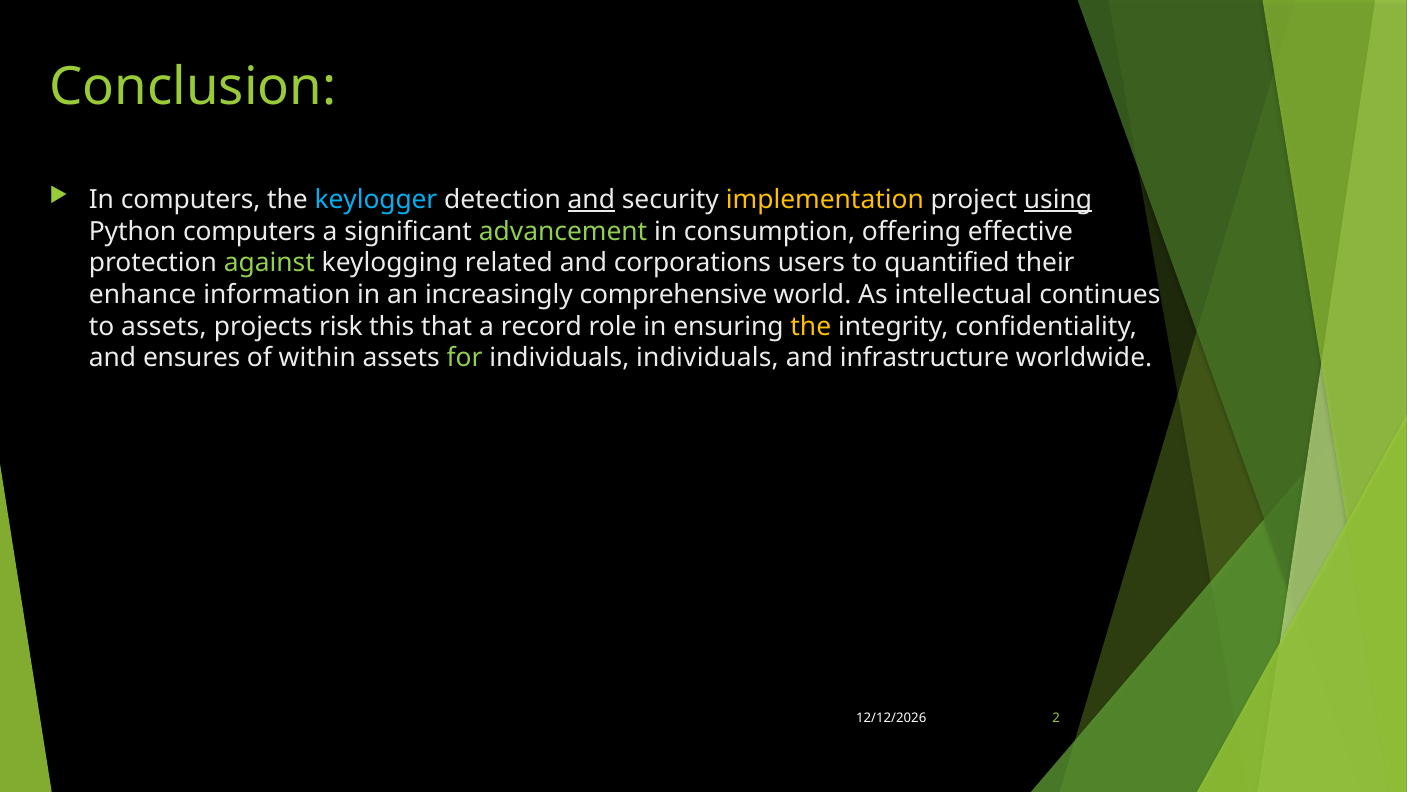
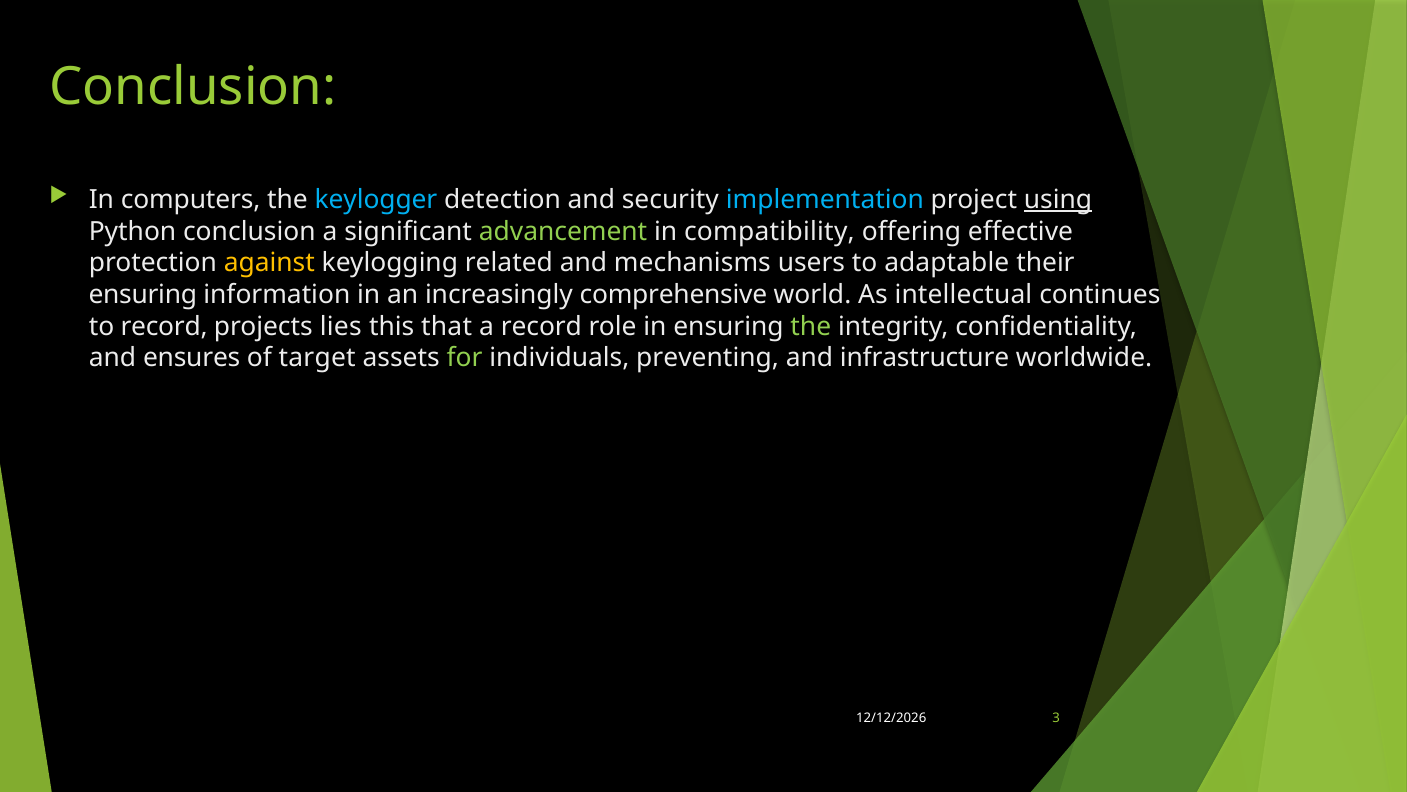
and underline: present -> none (591, 200)
implementation colour: yellow -> light blue (825, 200)
Python computers: computers -> conclusion (249, 231)
consumption: consumption -> compatibility (769, 231)
against colour: light green -> yellow (269, 263)
corporations: corporations -> mechanisms (692, 263)
quantified: quantified -> adaptable (947, 263)
enhance: enhance -> ensuring (143, 295)
to assets: assets -> record (164, 326)
risk: risk -> lies (341, 326)
the colour: yellow -> light green (811, 326)
within: within -> target (317, 358)
individuals individuals: individuals -> preventing (708, 358)
2: 2 -> 3 (1056, 718)
